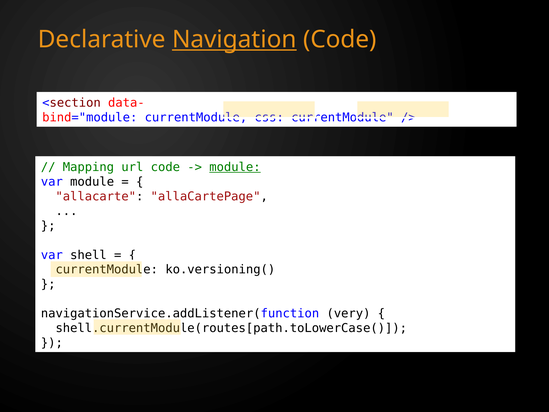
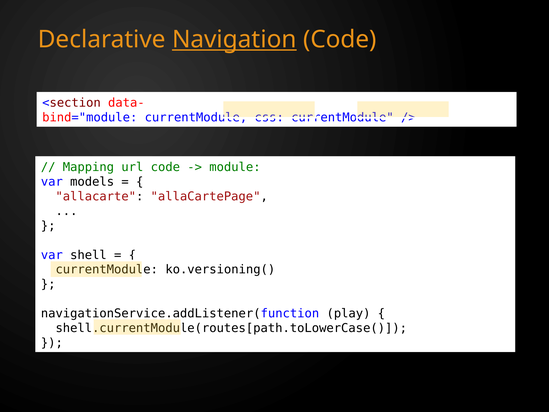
module underline: present -> none (235, 167)
var module: module -> models (92, 182)
very: very -> play (348, 313)
